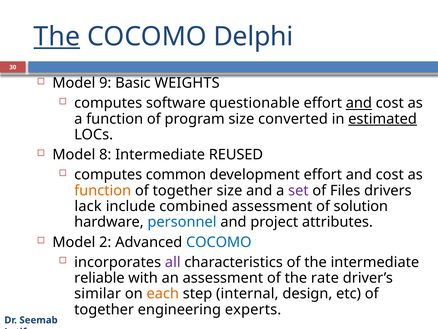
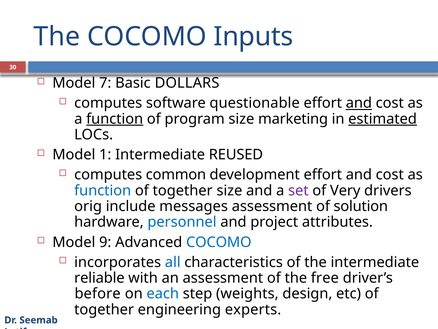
The underline: present -> none (57, 37)
Delphi: Delphi -> Inputs (253, 37)
9: 9 -> 7 (105, 83)
WEIGHTS: WEIGHTS -> DOLLARS (187, 83)
function underline: none -> present (115, 119)
converted: converted -> marketing (293, 119)
8: 8 -> 1 (105, 155)
function colour: orange -> blue (103, 190)
Files: Files -> Very (345, 190)
lack: lack -> orig (88, 206)
combined: combined -> messages (194, 206)
2: 2 -> 9 (105, 242)
all colour: purple -> blue (173, 262)
rate: rate -> free (325, 278)
similar: similar -> before (98, 293)
each colour: orange -> blue (163, 293)
internal: internal -> weights (247, 293)
